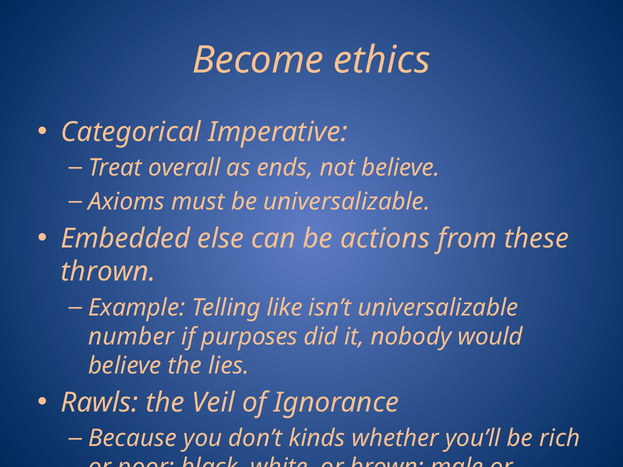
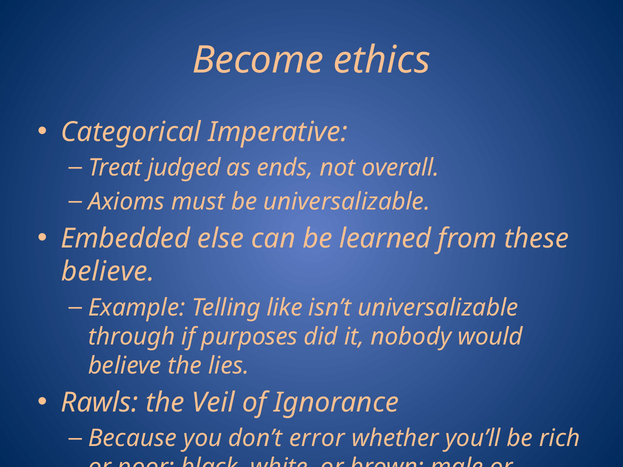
overall: overall -> judged (184, 168)
not believe: believe -> overall (401, 168)
actions: actions -> learned (385, 239)
thrown: thrown -> believe (108, 272)
number: number -> through (132, 337)
kinds: kinds -> error (317, 439)
